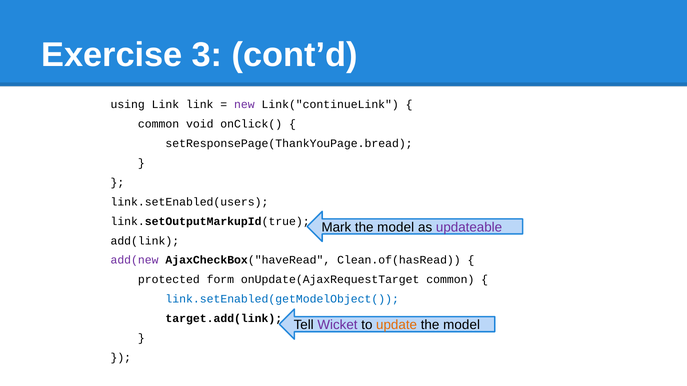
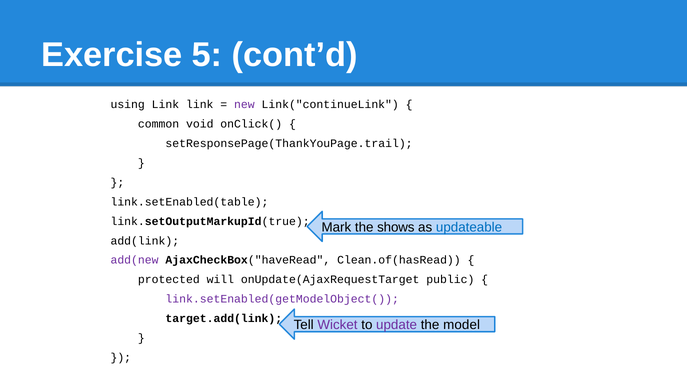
3: 3 -> 5 (207, 55)
setResponsePage(ThankYouPage.bread: setResponsePage(ThankYouPage.bread -> setResponsePage(ThankYouPage.trail (289, 144)
link.setEnabled(users: link.setEnabled(users -> link.setEnabled(table (189, 202)
Mark the model: model -> shows (396, 228)
updateable colour: purple -> blue (469, 228)
form: form -> will (220, 280)
onUpdate(AjaxRequestTarget common: common -> public (450, 280)
link.setEnabled(getModelObject( colour: blue -> purple (282, 299)
update colour: orange -> purple (397, 325)
